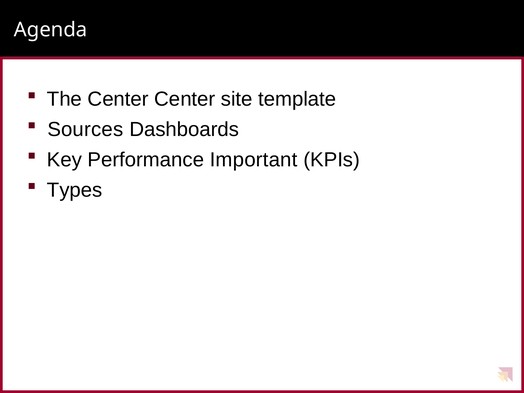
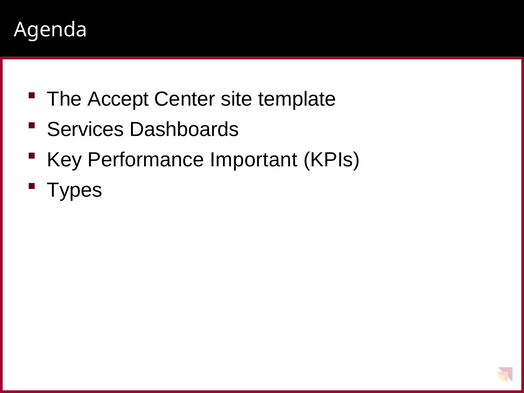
The Center: Center -> Accept (118, 99)
Sources: Sources -> Services (86, 130)
